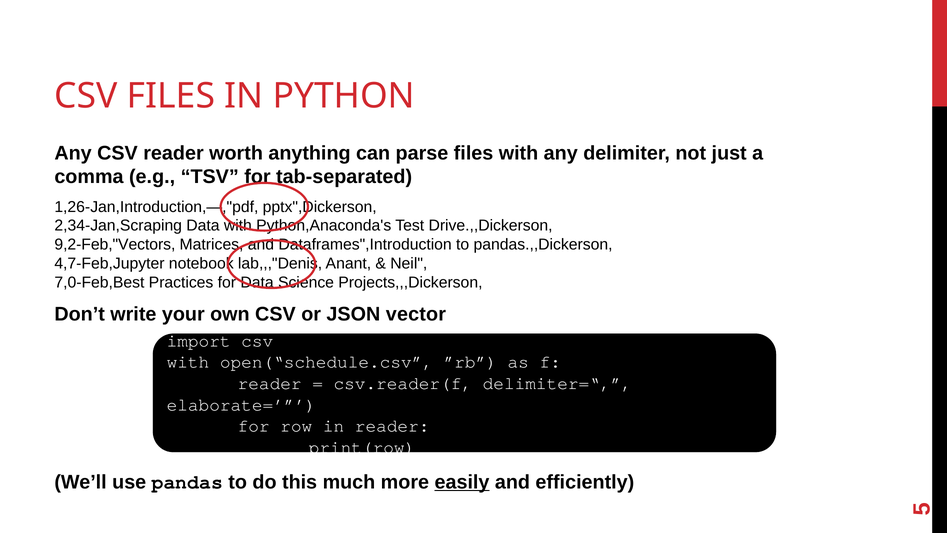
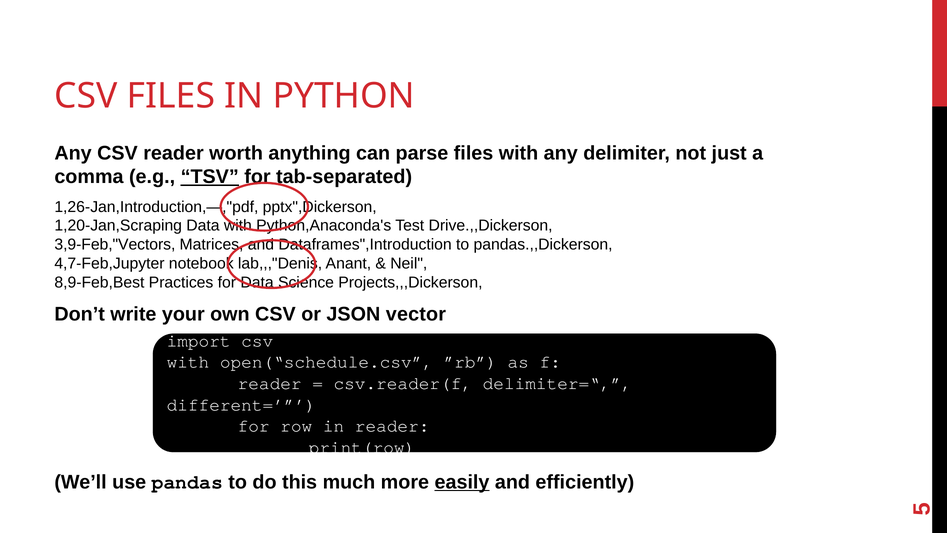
TSV underline: none -> present (210, 177)
2,34-Jan,Scraping: 2,34-Jan,Scraping -> 1,20-Jan,Scraping (118, 226)
9,2-Feb,"Vectors: 9,2-Feb,"Vectors -> 3,9-Feb,"Vectors (115, 245)
7,0-Feb,Best: 7,0-Feb,Best -> 8,9-Feb,Best (99, 282)
elaborate=: elaborate= -> different= (241, 405)
